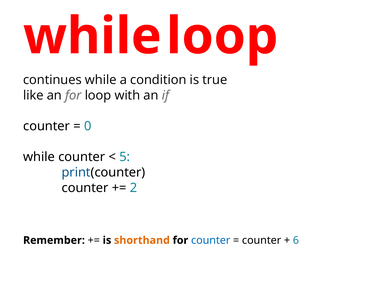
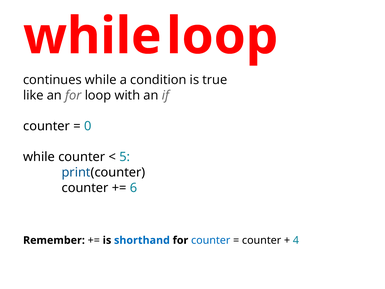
2: 2 -> 6 (134, 188)
shorthand colour: orange -> blue (142, 240)
6: 6 -> 4 (296, 240)
